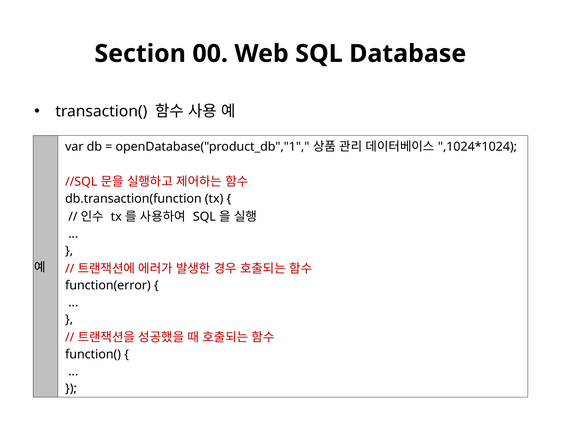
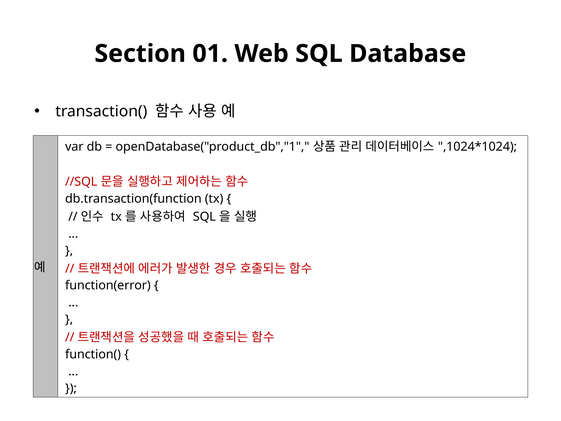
00: 00 -> 01 (210, 54)
